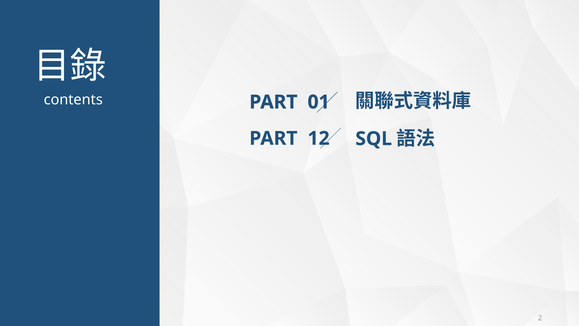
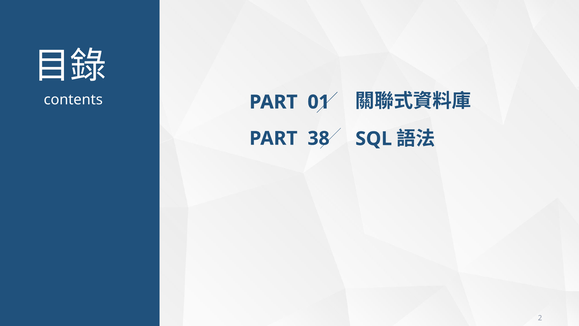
12: 12 -> 38 (319, 138)
